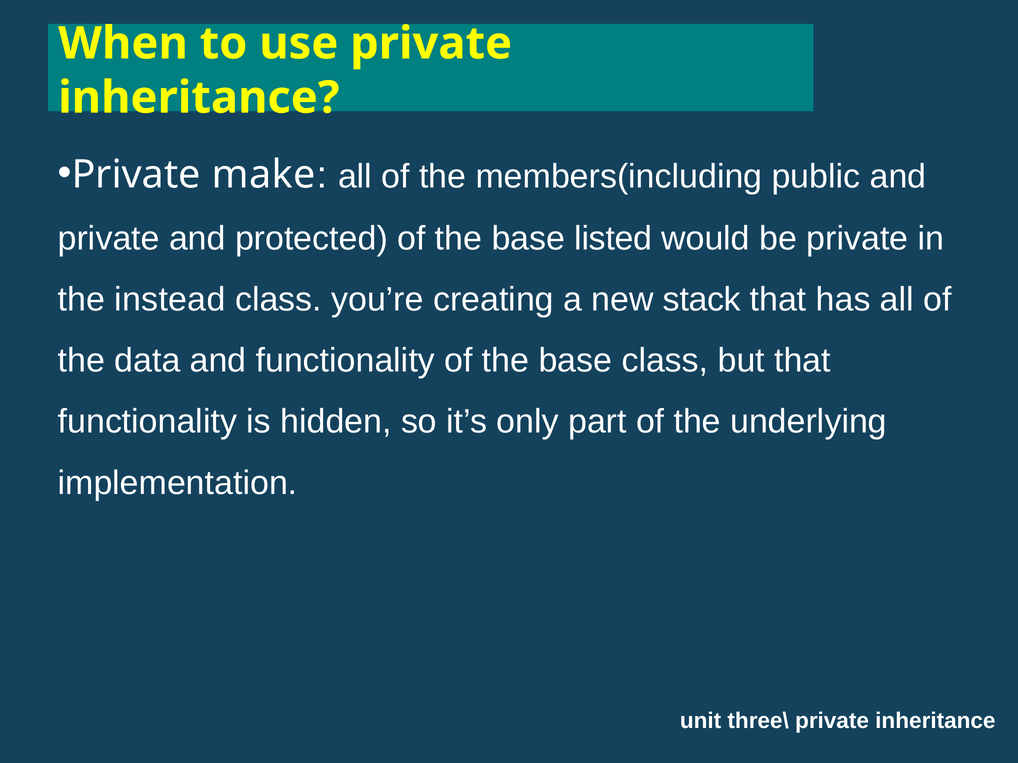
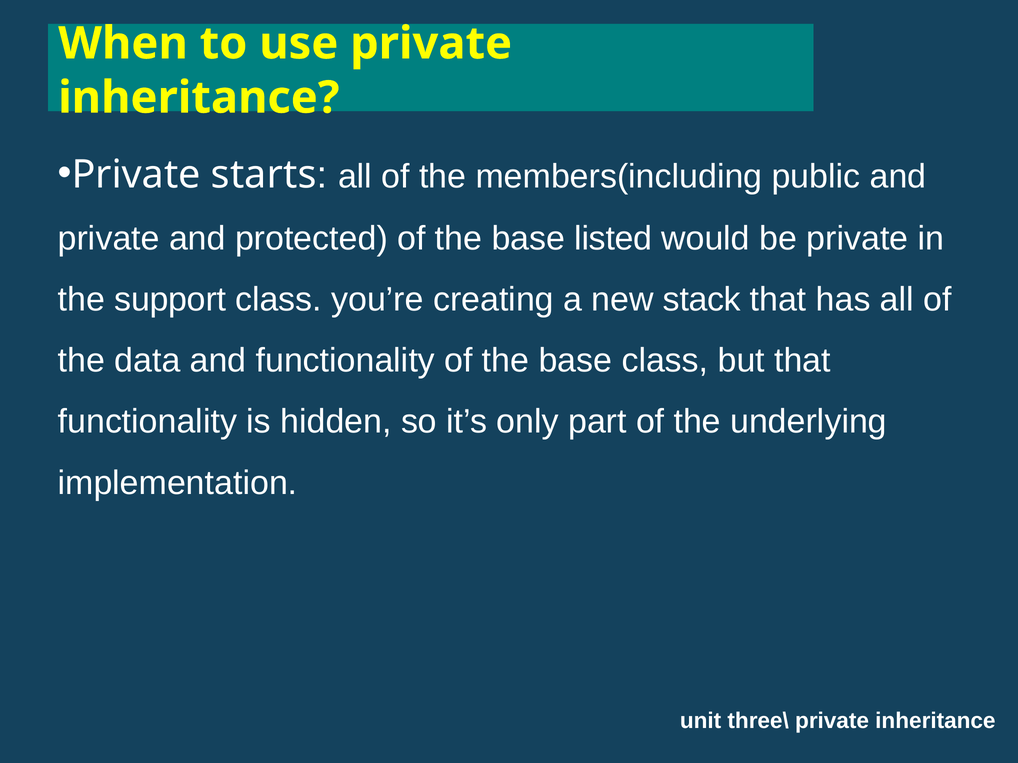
make: make -> starts (264, 175)
instead: instead -> support (170, 300)
